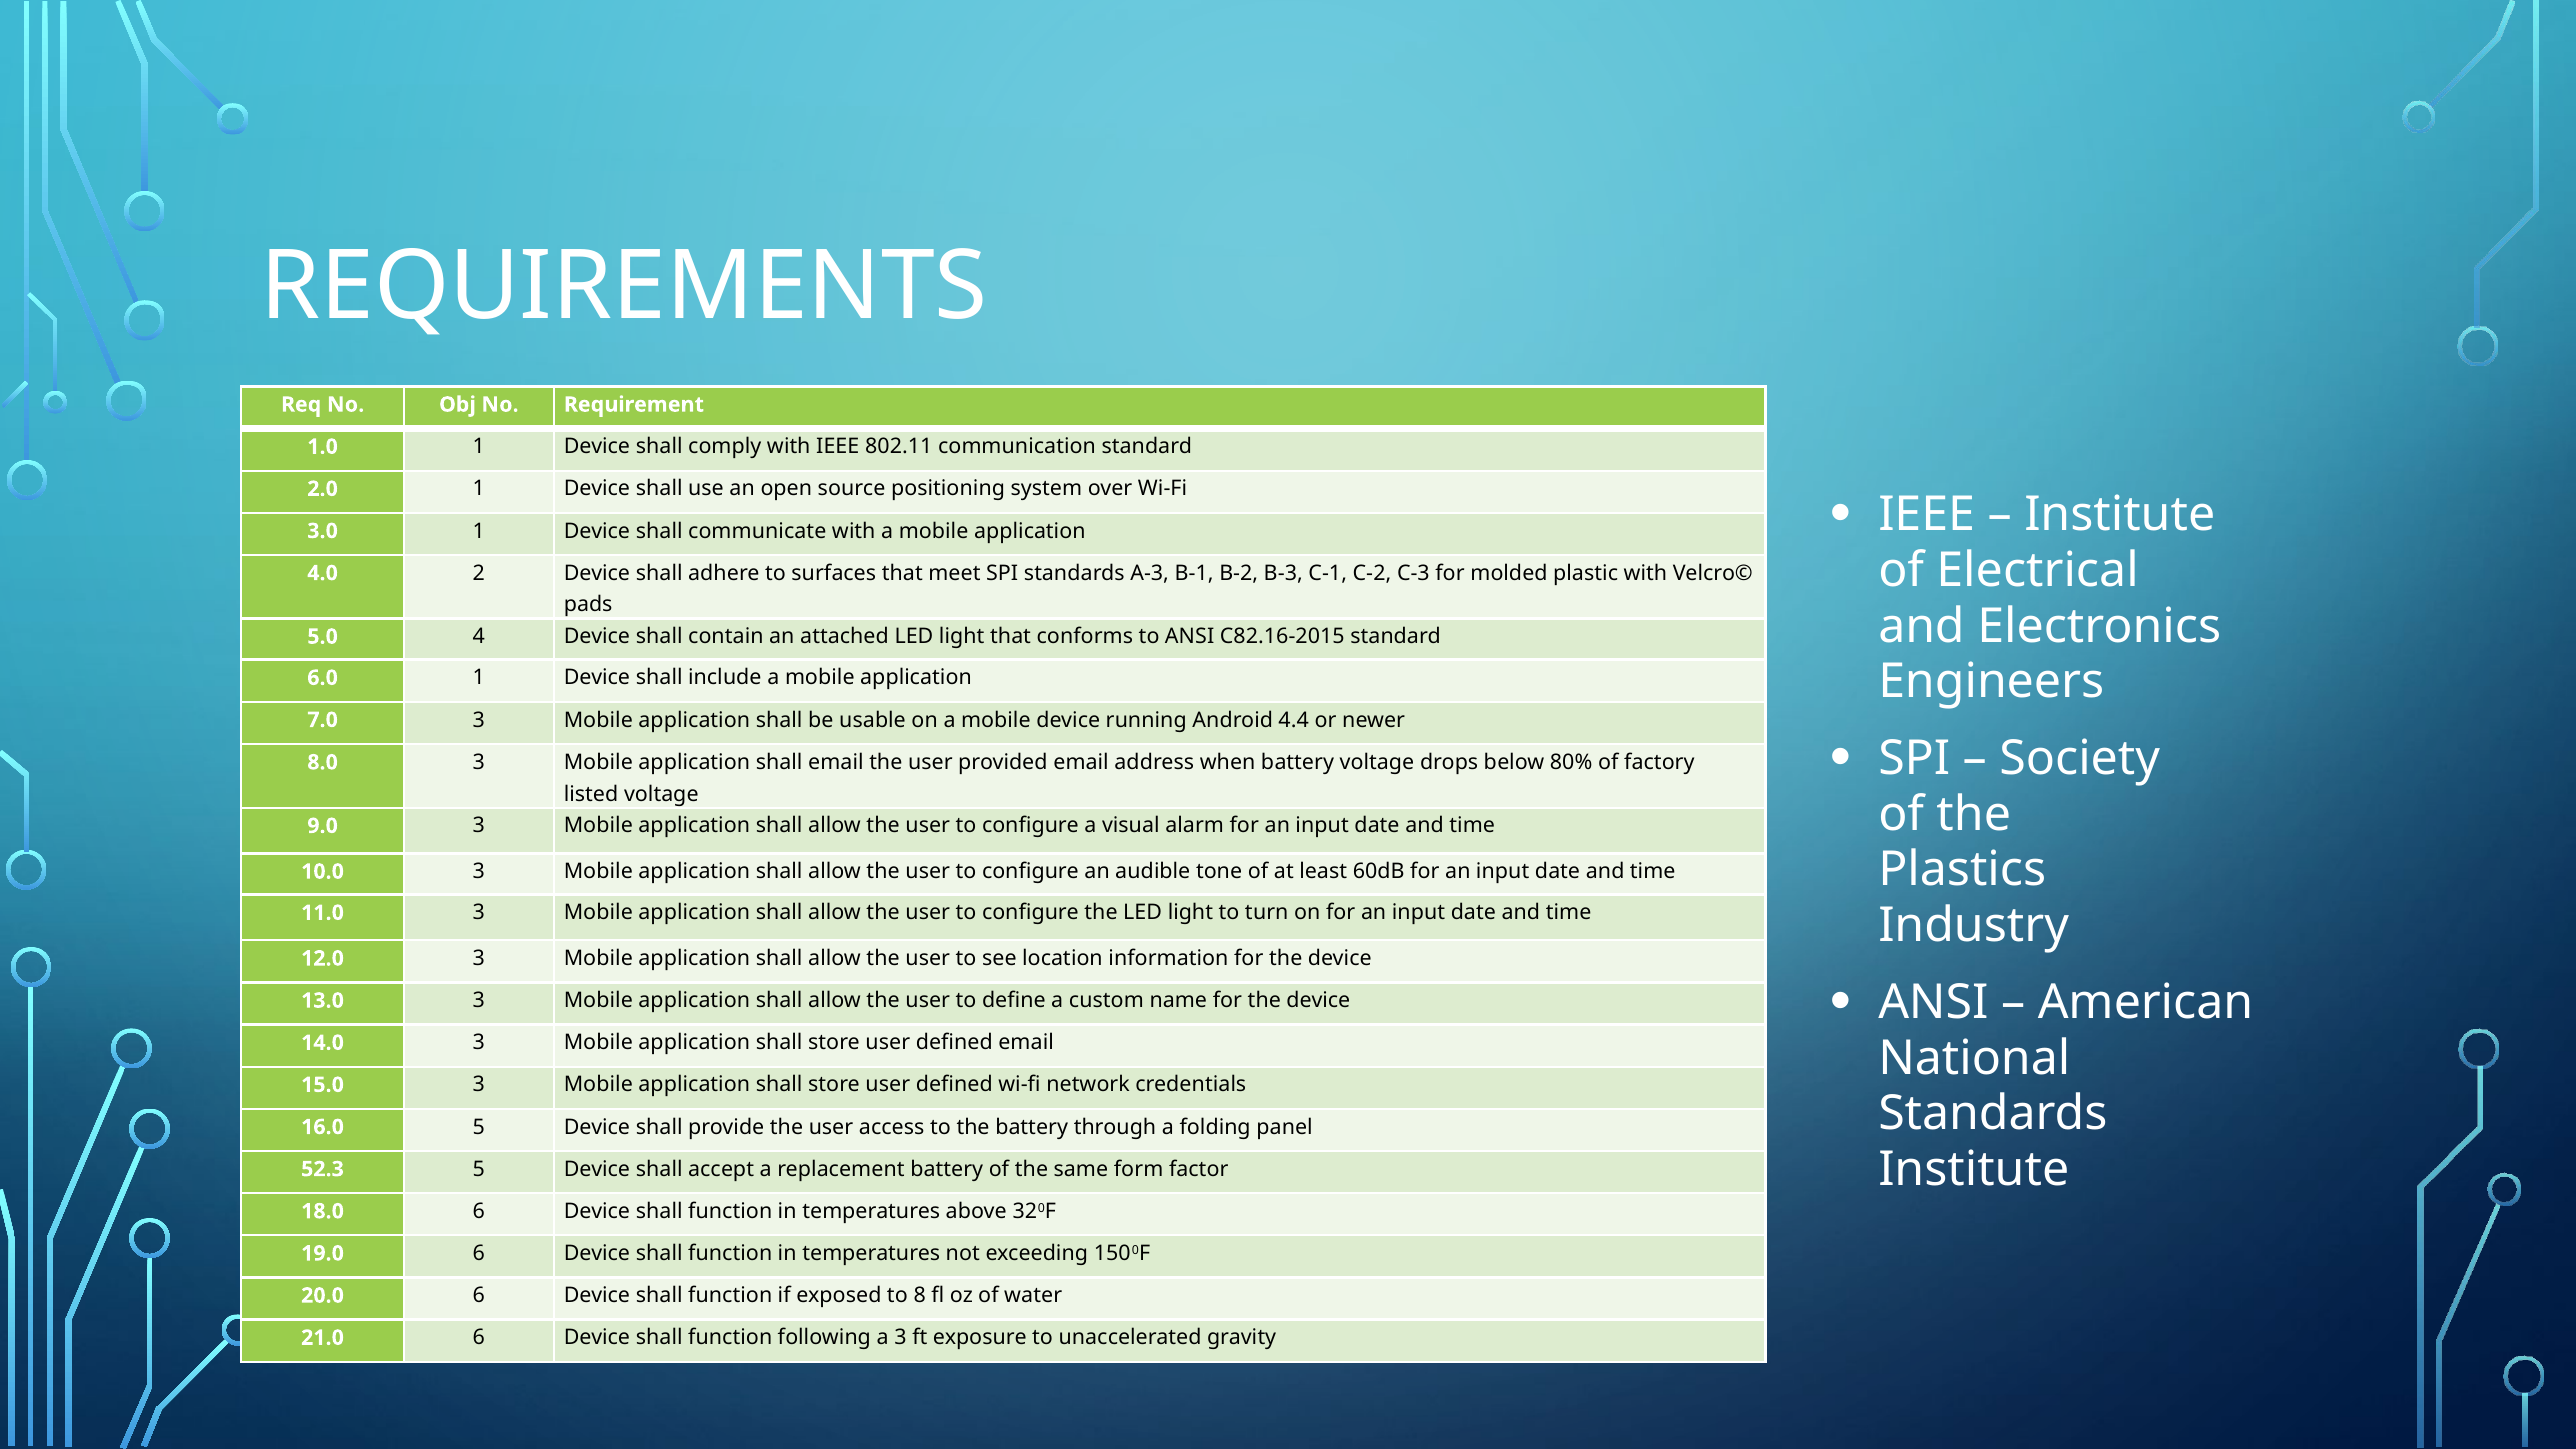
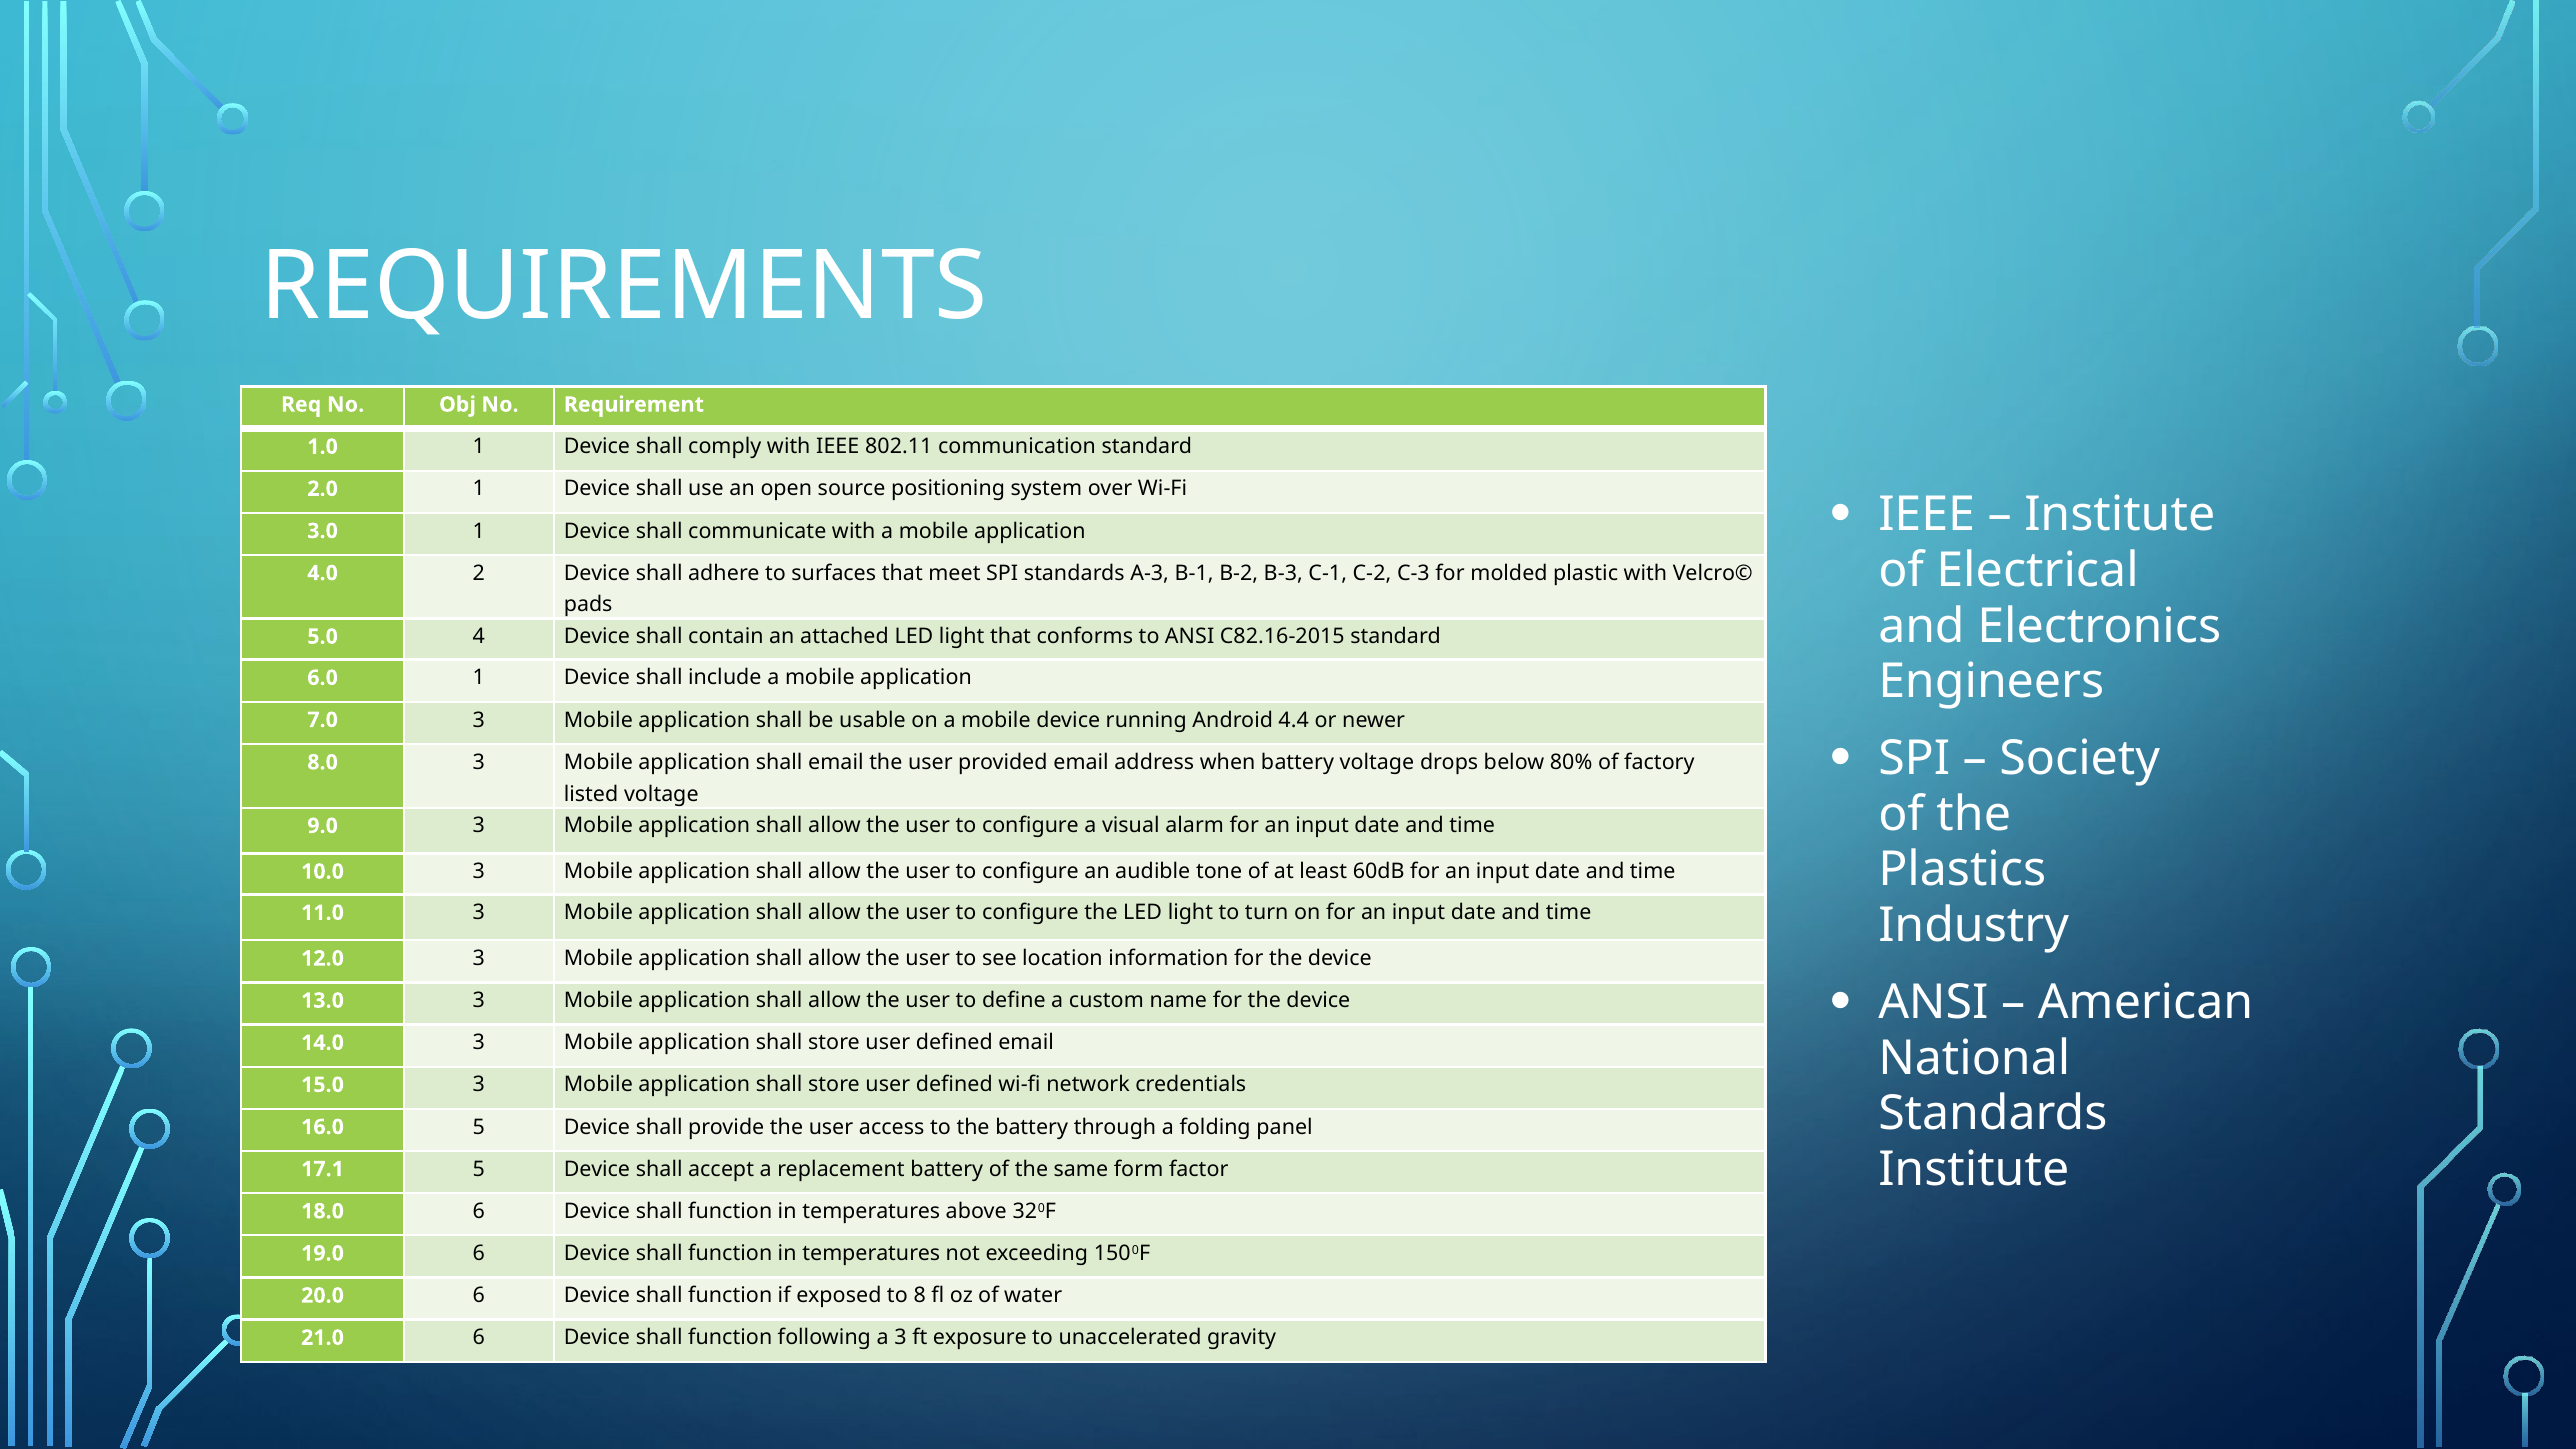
52.3: 52.3 -> 17.1 (323, 1169)
